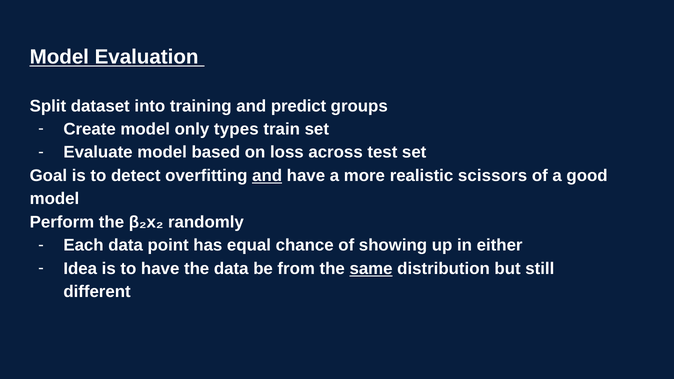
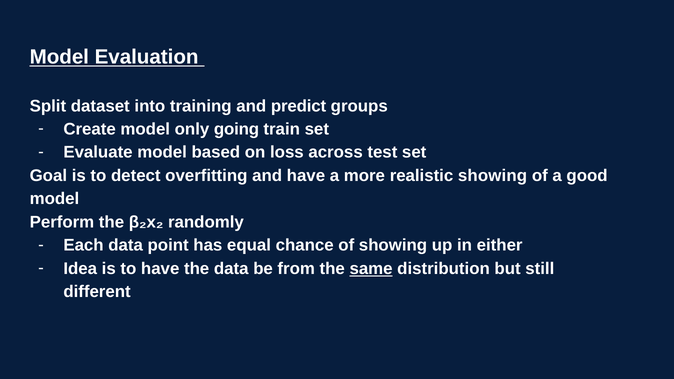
types: types -> going (237, 129)
and underline: present -> none (267, 176)
realistic scissors: scissors -> showing (493, 176)
